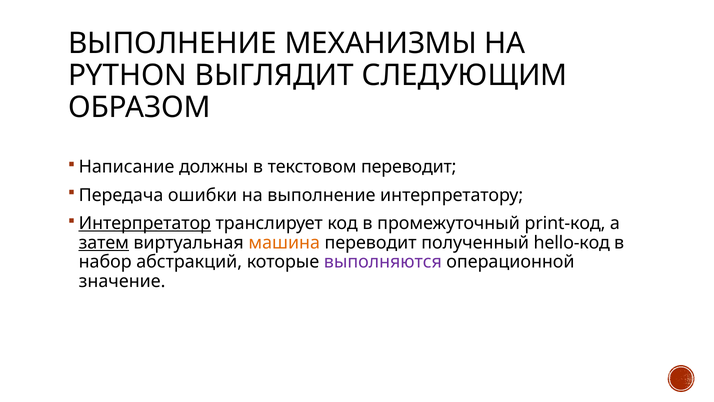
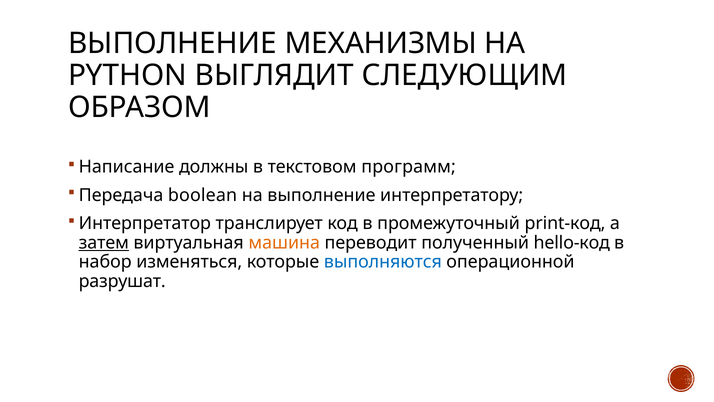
текстовом переводит: переводит -> программ (409, 167)
ошибки: ошибки -> boolean (203, 195)
Интерпретатор underline: present -> none (145, 223)
абстракций: абстракций -> изменяться (189, 262)
выполняются colour: purple -> blue (383, 262)
значение: значение -> разрушат (122, 281)
